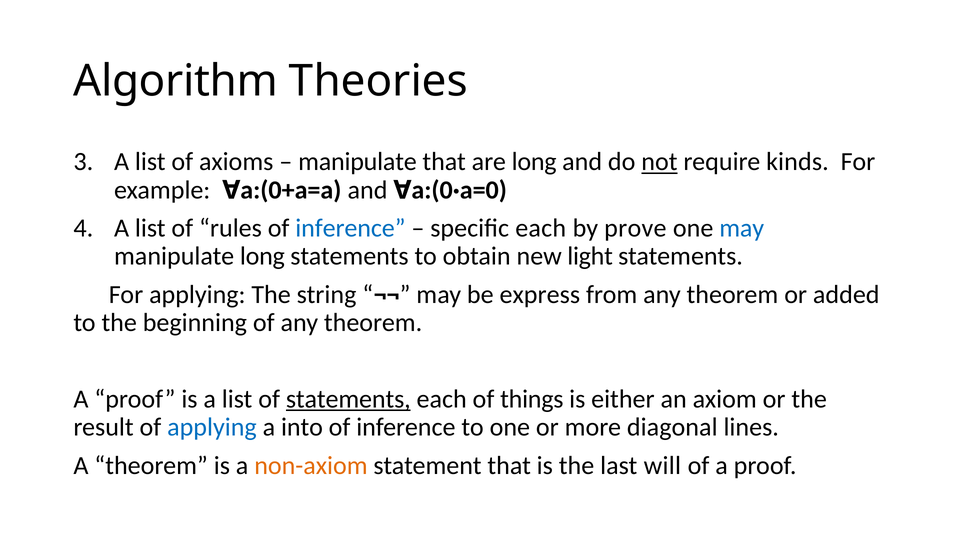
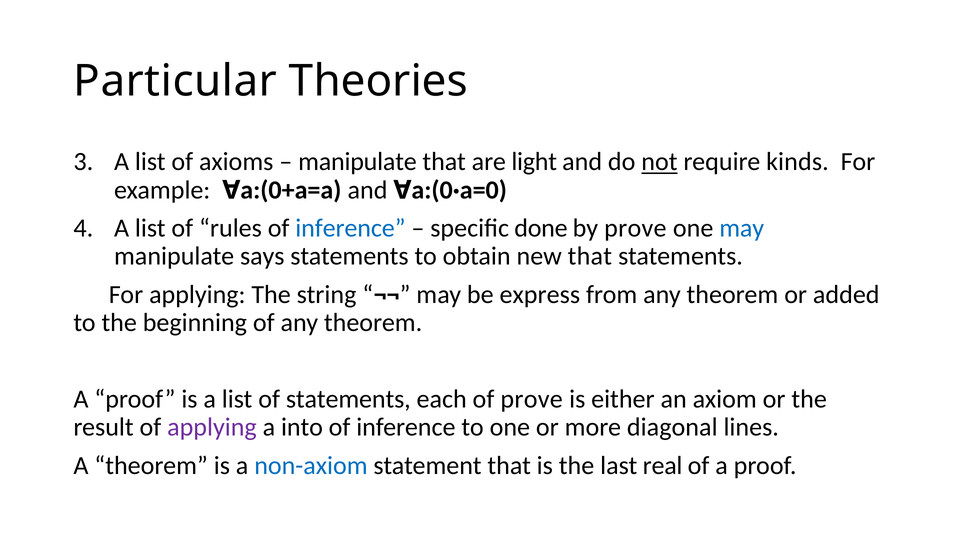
Algorithm: Algorithm -> Particular (175, 81)
are long: long -> light (534, 162)
specific each: each -> done (541, 228)
manipulate long: long -> says (262, 256)
new light: light -> that (590, 256)
statements underline: present -> none (348, 399)
of things: things -> prove (532, 399)
applying colour: blue -> purple (212, 427)
non-axiom colour: orange -> blue (311, 465)
will: will -> real (663, 465)
